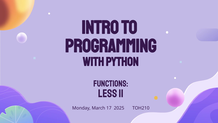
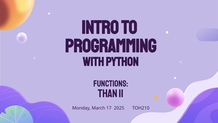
less: less -> than (108, 93)
